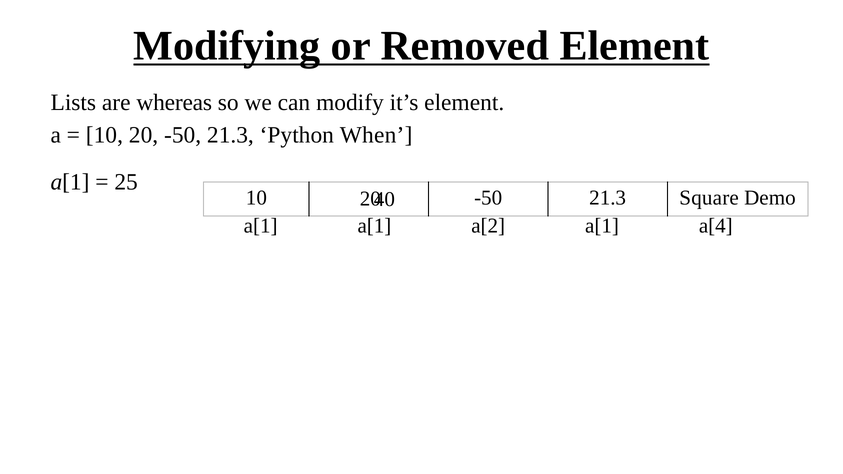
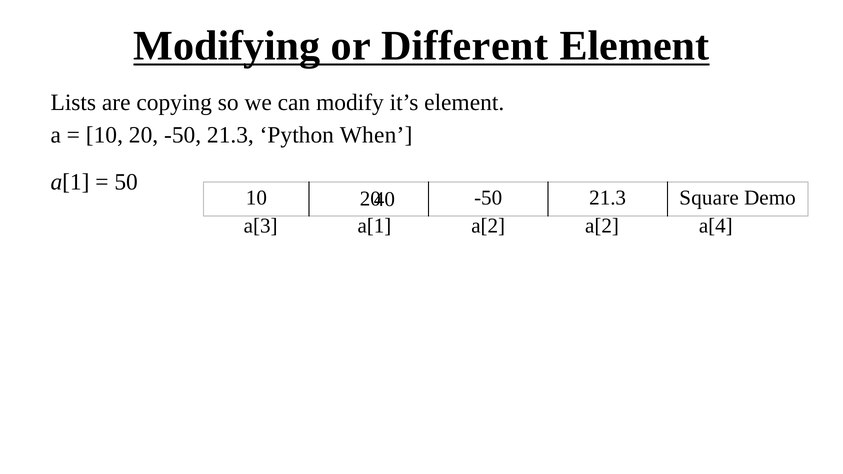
Removed: Removed -> Different (465, 46)
whereas: whereas -> copying (174, 102)
25: 25 -> 50 (126, 182)
a[1: a[1 -> a[3 (261, 226)
a[2 a[1: a[1 -> a[2 (602, 226)
